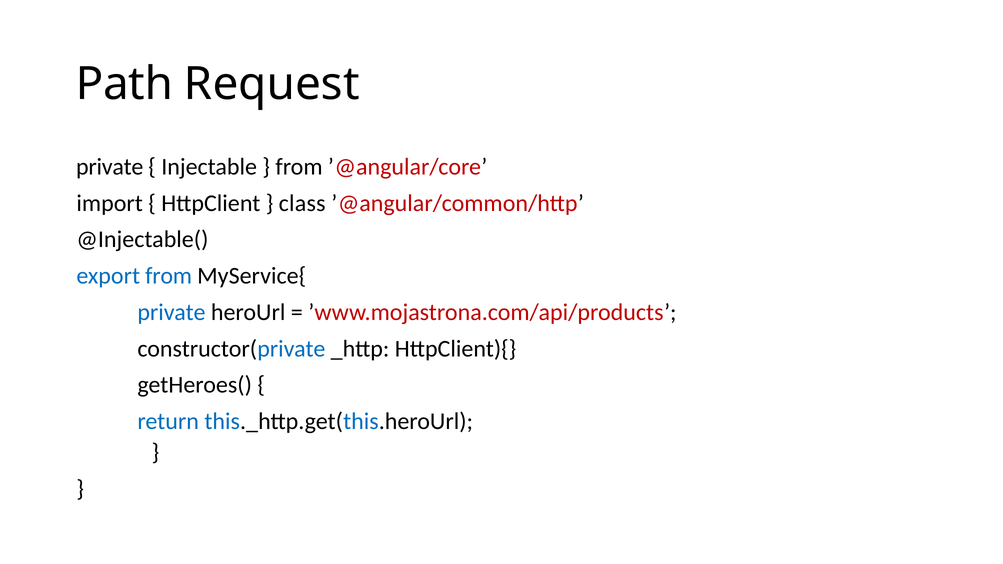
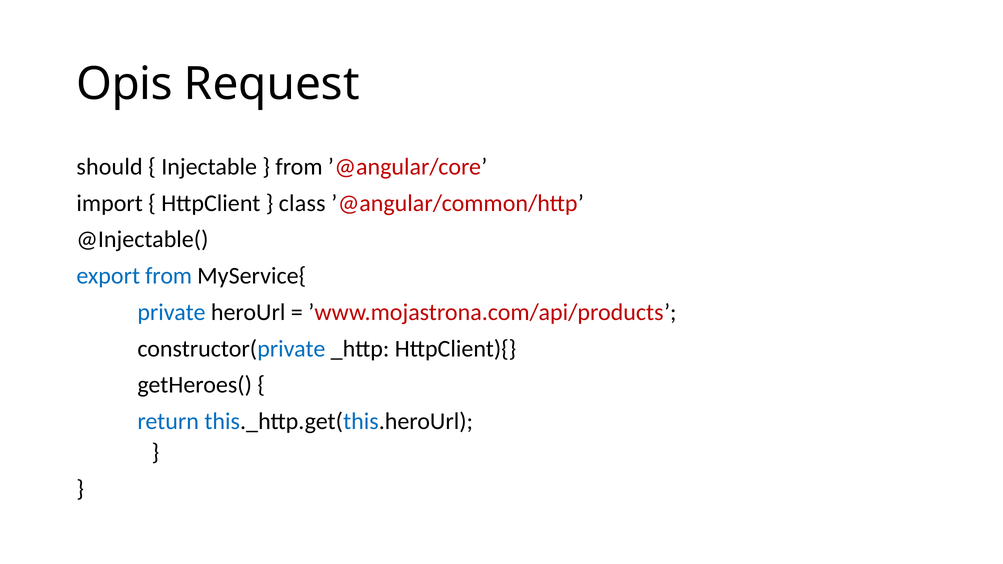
Path: Path -> Opis (124, 84)
private: private -> should (110, 167)
